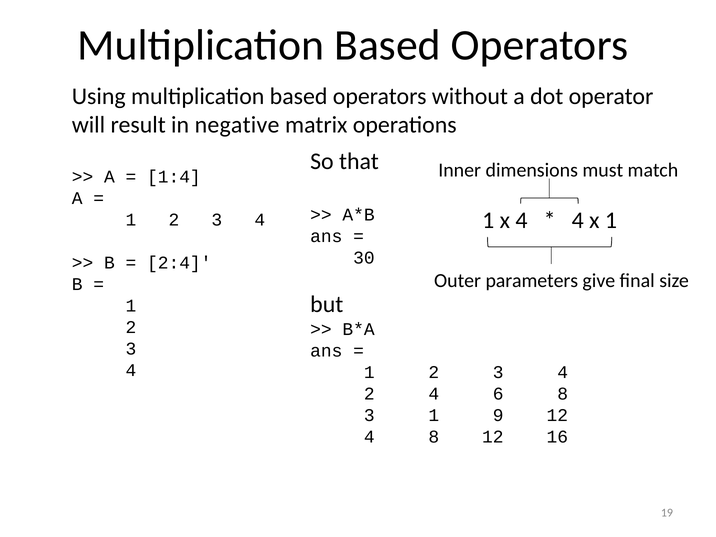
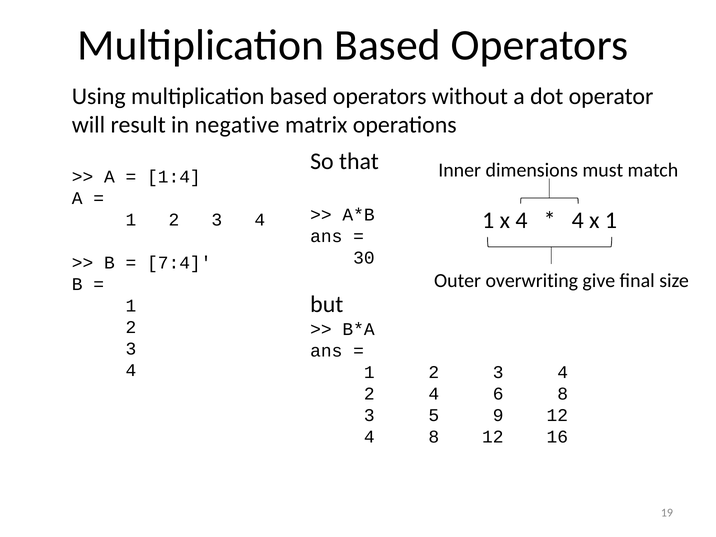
2:4: 2:4 -> 7:4 (179, 263)
parameters: parameters -> overwriting (532, 281)
3 1: 1 -> 5 (434, 415)
